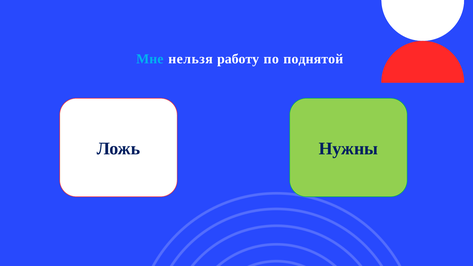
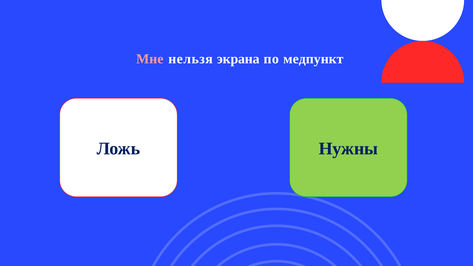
Мне colour: light blue -> pink (150, 59)
работу: работу -> экрана (238, 59)
поднятой: поднятой -> медпункт (313, 59)
